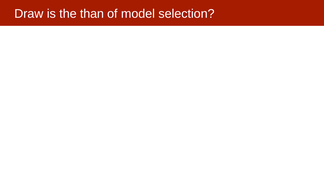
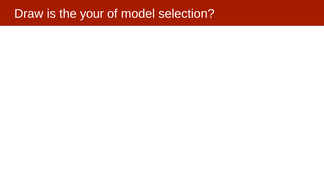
than: than -> your (92, 14)
